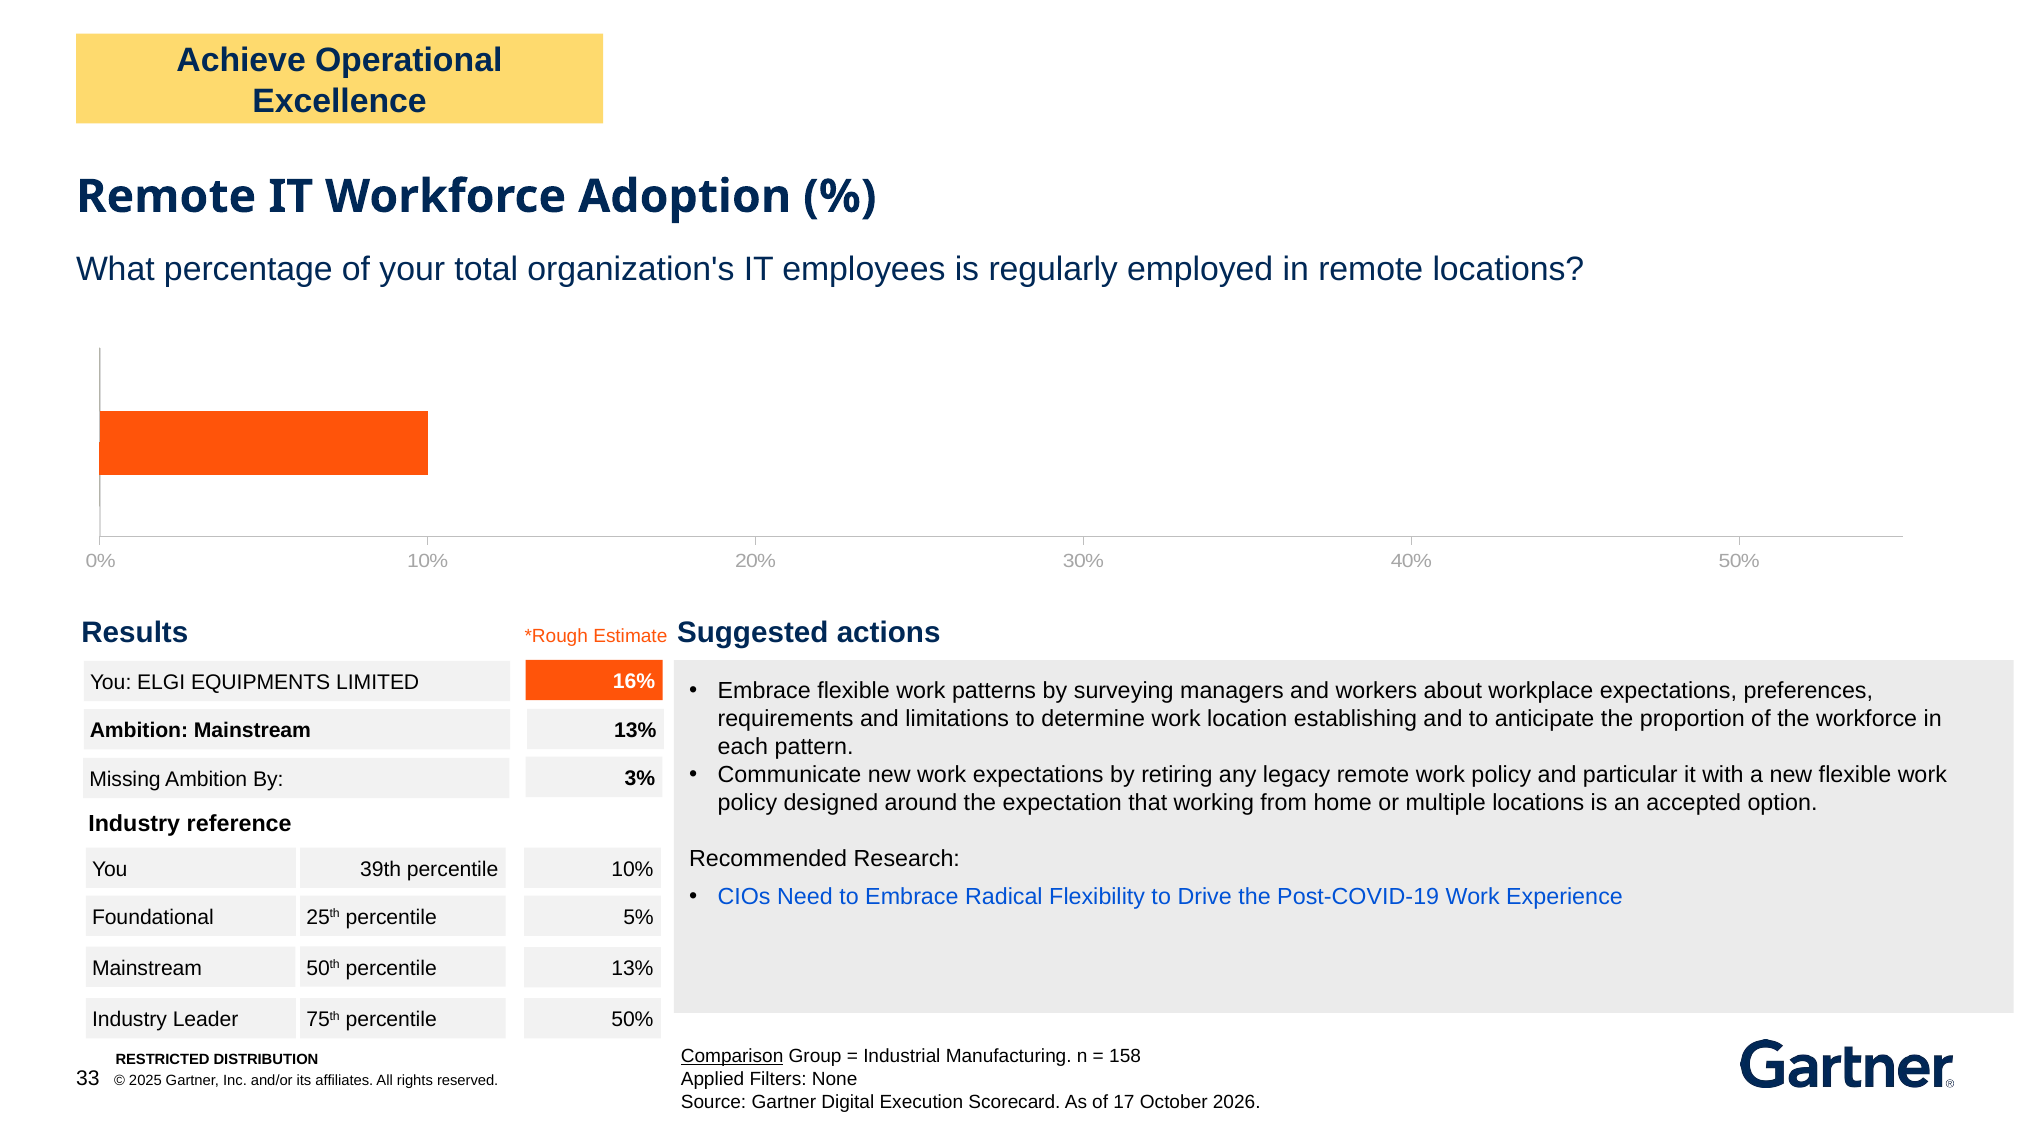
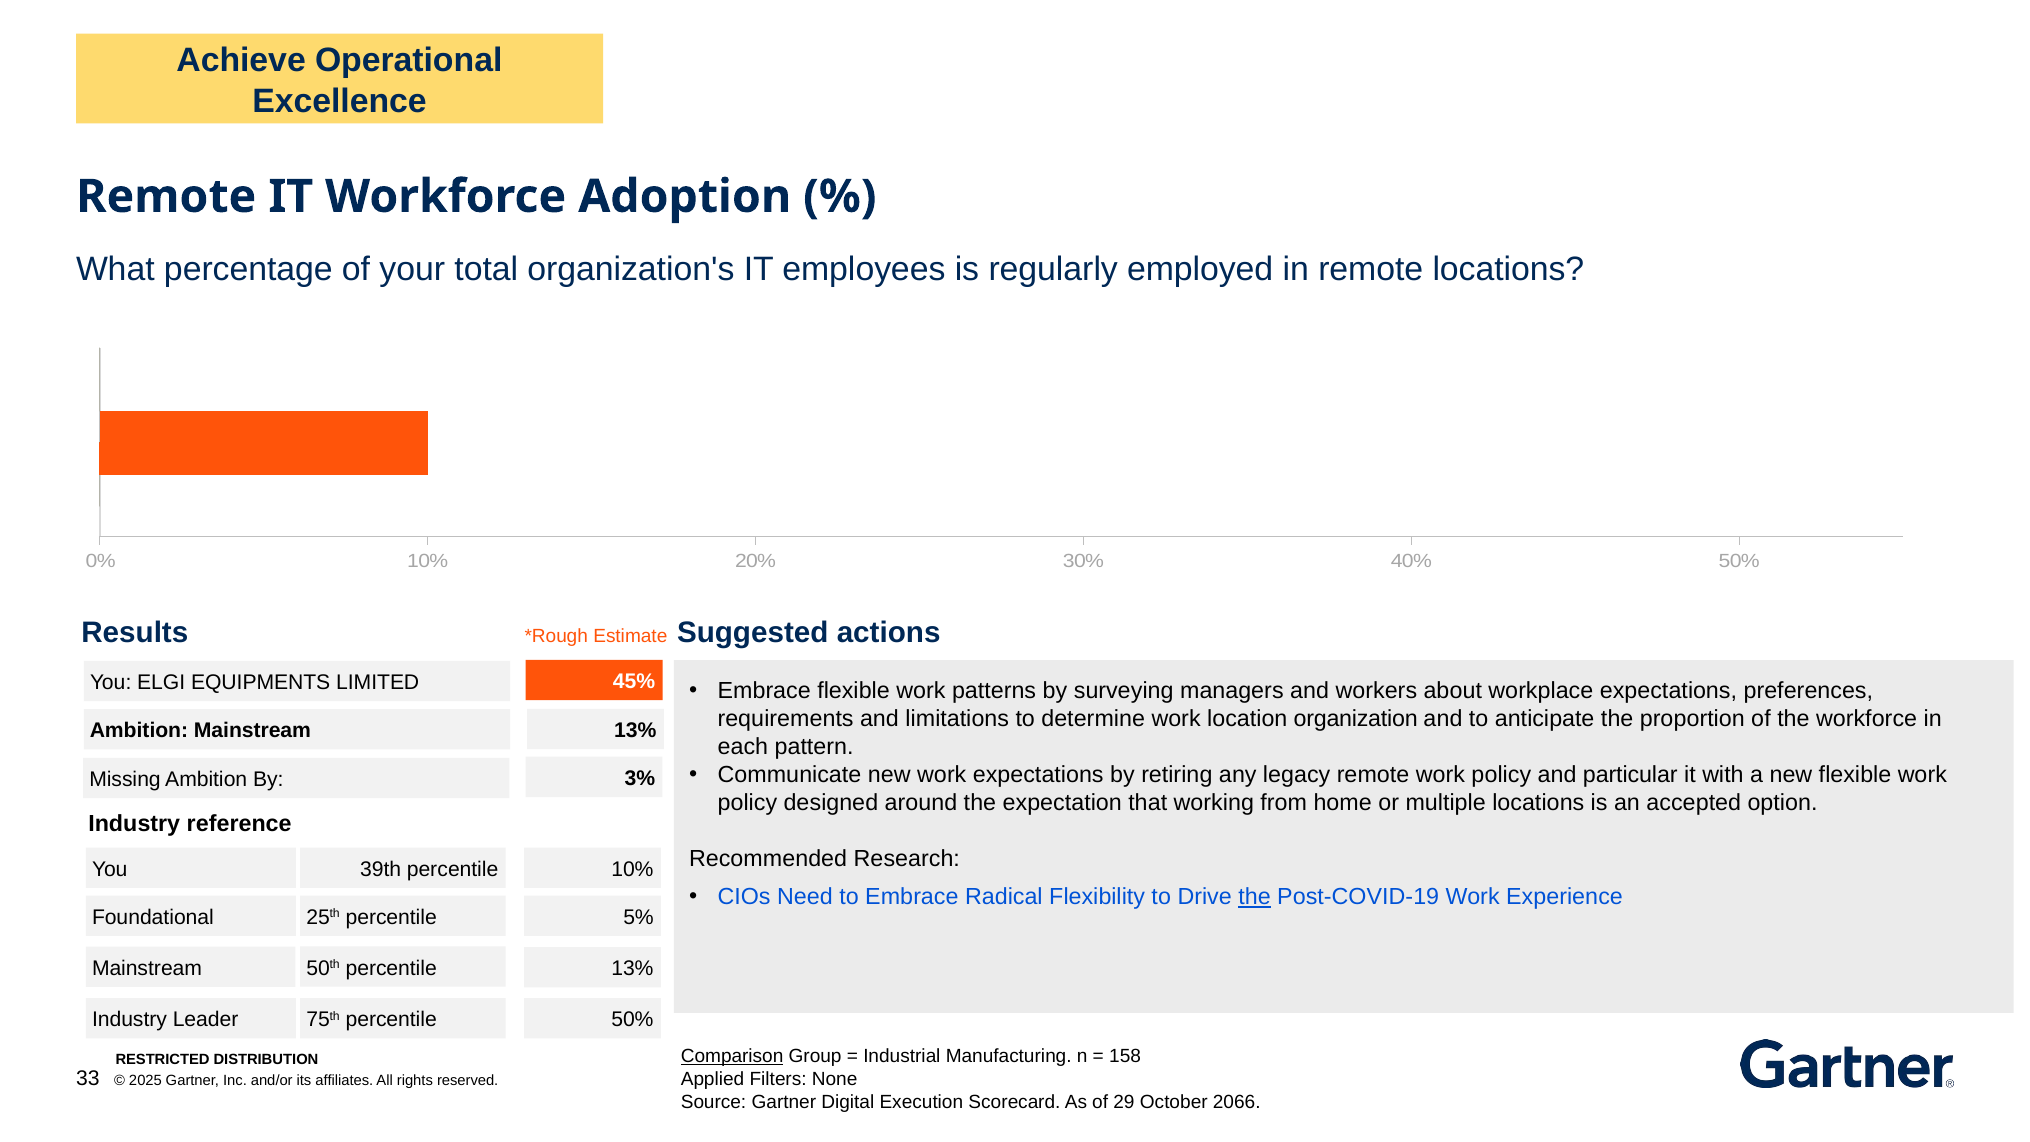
16%: 16% -> 45% (634, 681)
establishing: establishing -> organization (1356, 719)
the underline: none -> present (1255, 897)
17: 17 -> 29 (1124, 1102)
2026: 2026 -> 2066 (1237, 1102)
